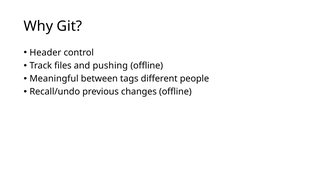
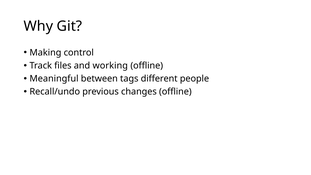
Header: Header -> Making (45, 53)
pushing: pushing -> working (110, 66)
